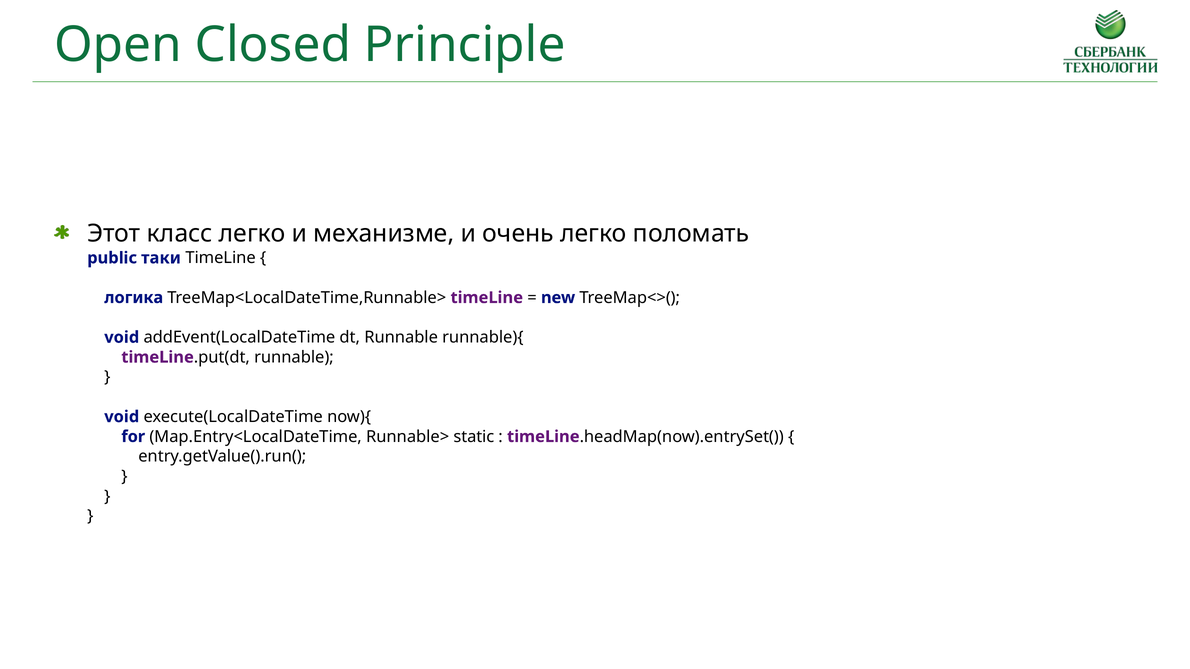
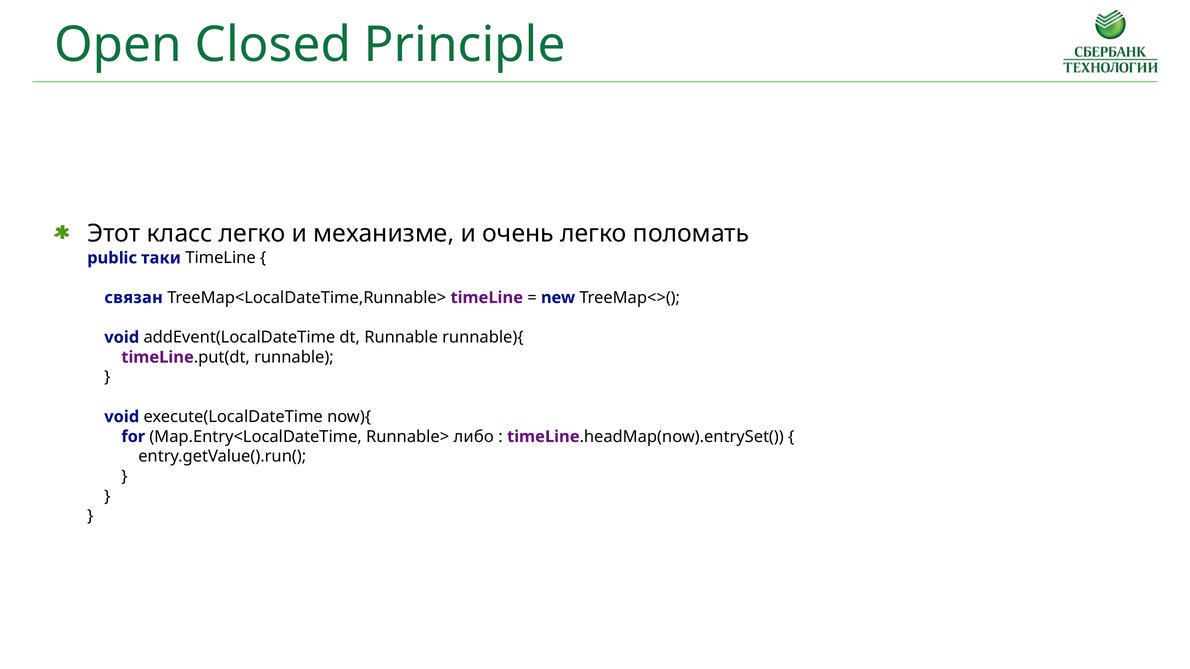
логика: логика -> связан (134, 298)
static: static -> либо (474, 437)
